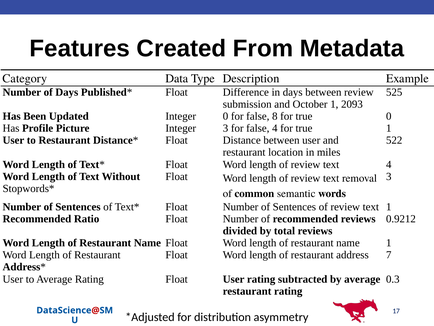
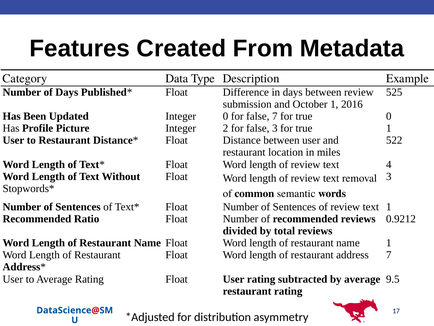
2093: 2093 -> 2016 (352, 104)
false 8: 8 -> 7 (275, 116)
Integer 3: 3 -> 2 (226, 128)
false 4: 4 -> 3 (275, 128)
0.3: 0.3 -> 9.5 (393, 279)
